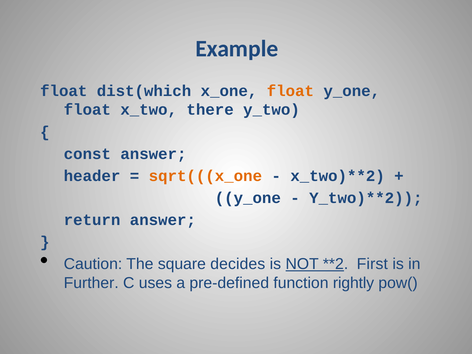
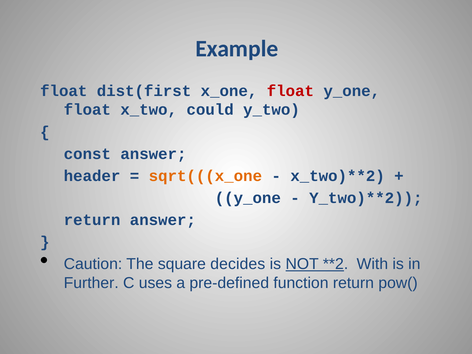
dist(which: dist(which -> dist(first (144, 91)
float colour: orange -> red (290, 91)
there: there -> could (210, 110)
First: First -> With (372, 264)
function rightly: rightly -> return (353, 283)
